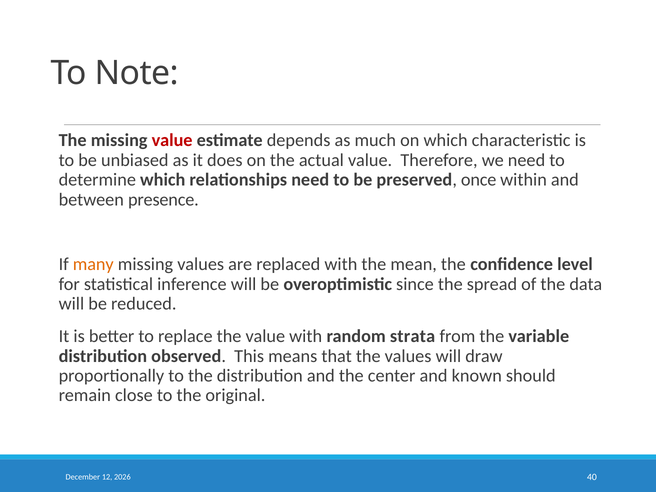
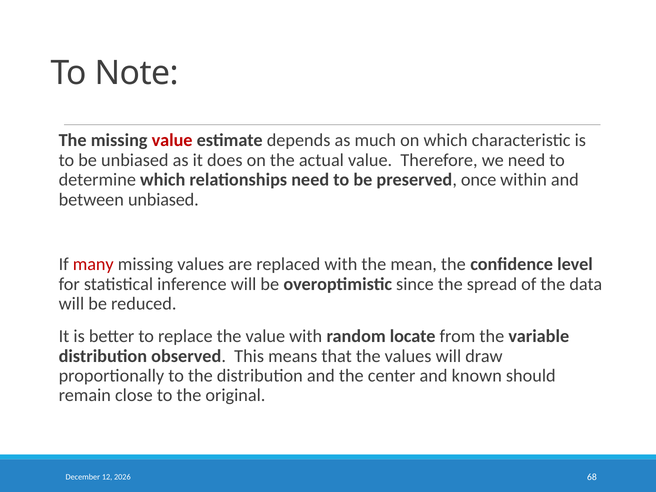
between presence: presence -> unbiased (163, 200)
many colour: orange -> red (93, 264)
strata: strata -> locate (413, 336)
40: 40 -> 68 (592, 477)
